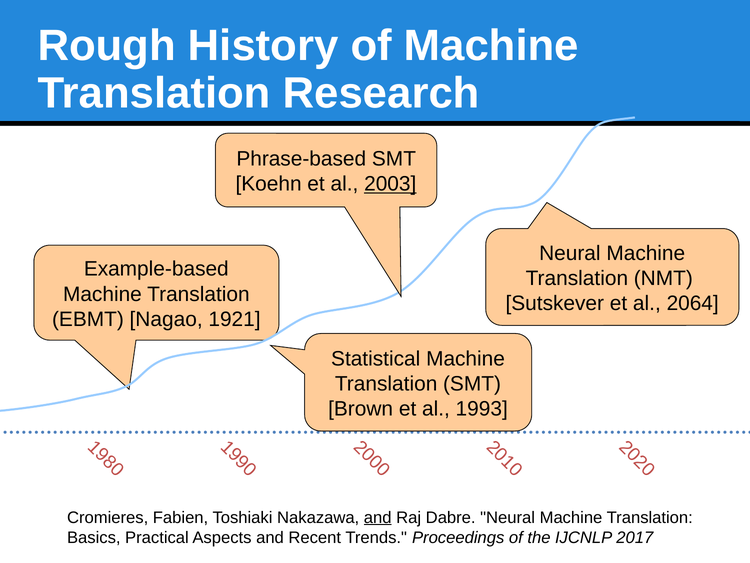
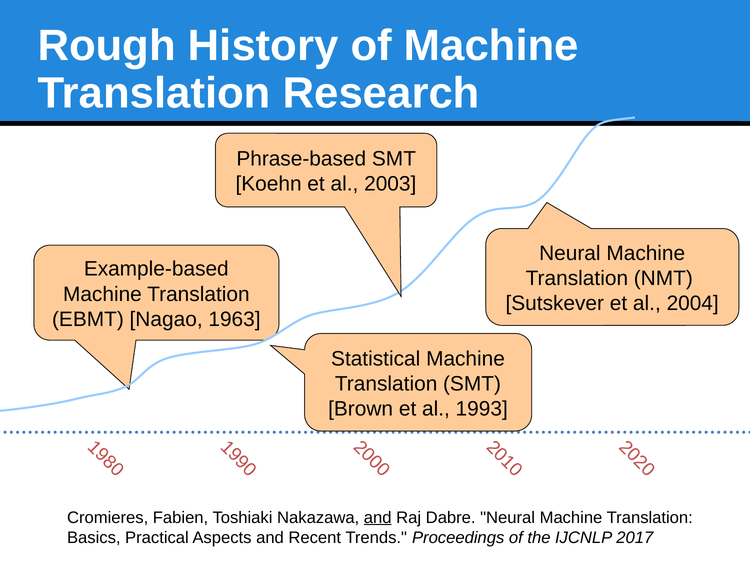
2003 underline: present -> none (390, 184)
2064: 2064 -> 2004 (693, 303)
1921: 1921 -> 1963 (234, 319)
